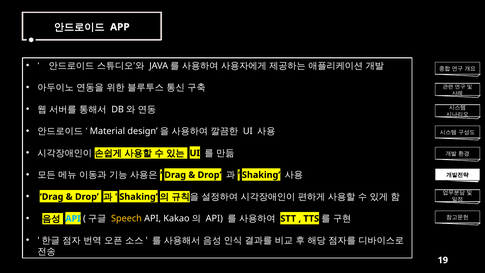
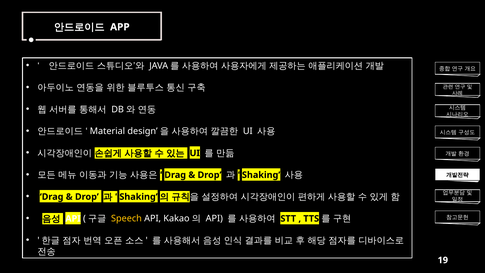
API colour: light blue -> white (73, 218)
